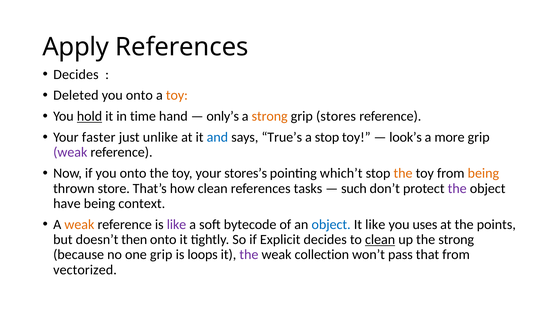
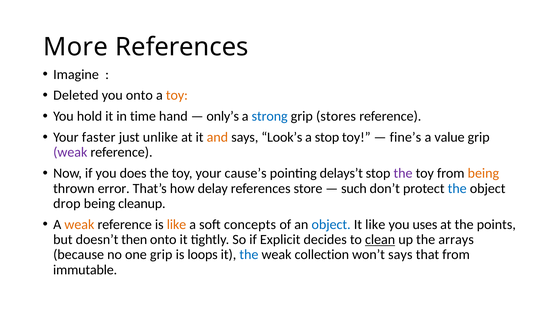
Apply: Apply -> More (76, 47)
Decides: Decides -> Imagine (76, 74)
hold underline: present -> none (89, 116)
strong colour: orange -> blue (270, 116)
and colour: blue -> orange (217, 137)
True’s: True’s -> Look’s (282, 137)
look’s: look’s -> fine’s (405, 137)
more: more -> value (450, 137)
if you onto: onto -> does (133, 173)
stores’s: stores’s -> cause’s (246, 173)
which’t: which’t -> delays’t (341, 173)
the colour: orange -> purple (403, 173)
store: store -> error (114, 188)
how clean: clean -> delay (213, 188)
tasks: tasks -> store (308, 188)
the colour: purple -> blue (457, 188)
have: have -> drop (67, 204)
context: context -> cleanup (142, 204)
like colour: purple -> orange (177, 224)
bytecode: bytecode -> concepts (250, 224)
the strong: strong -> arrays (456, 240)
the colour: purple -> blue (249, 255)
won’t pass: pass -> says (400, 255)
vectorized: vectorized -> immutable (85, 270)
